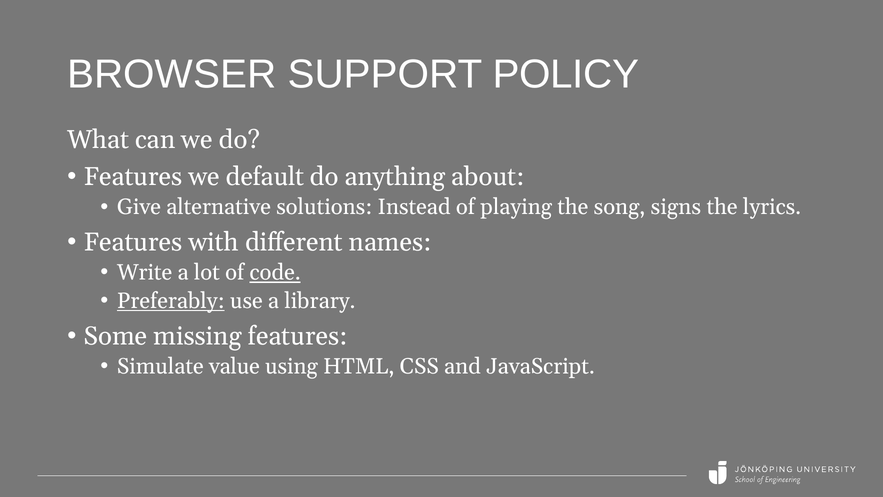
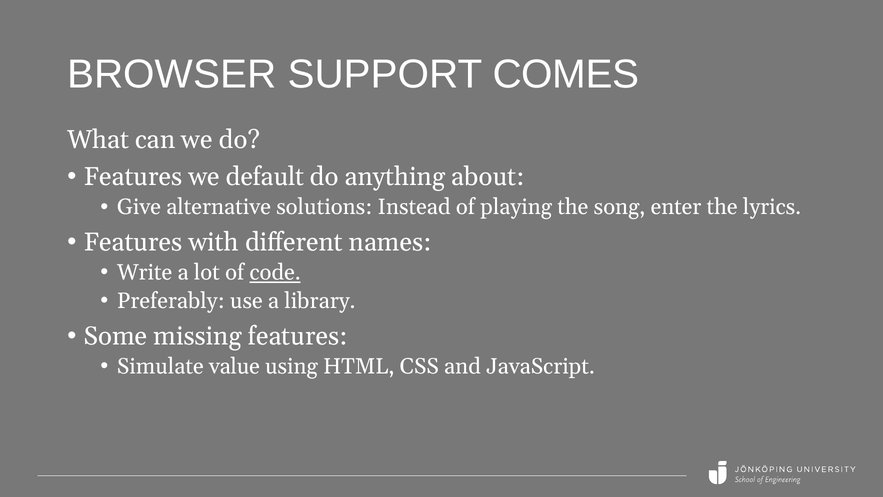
POLICY: POLICY -> COMES (566, 74)
signs: signs -> enter (676, 207)
Preferably underline: present -> none (171, 301)
